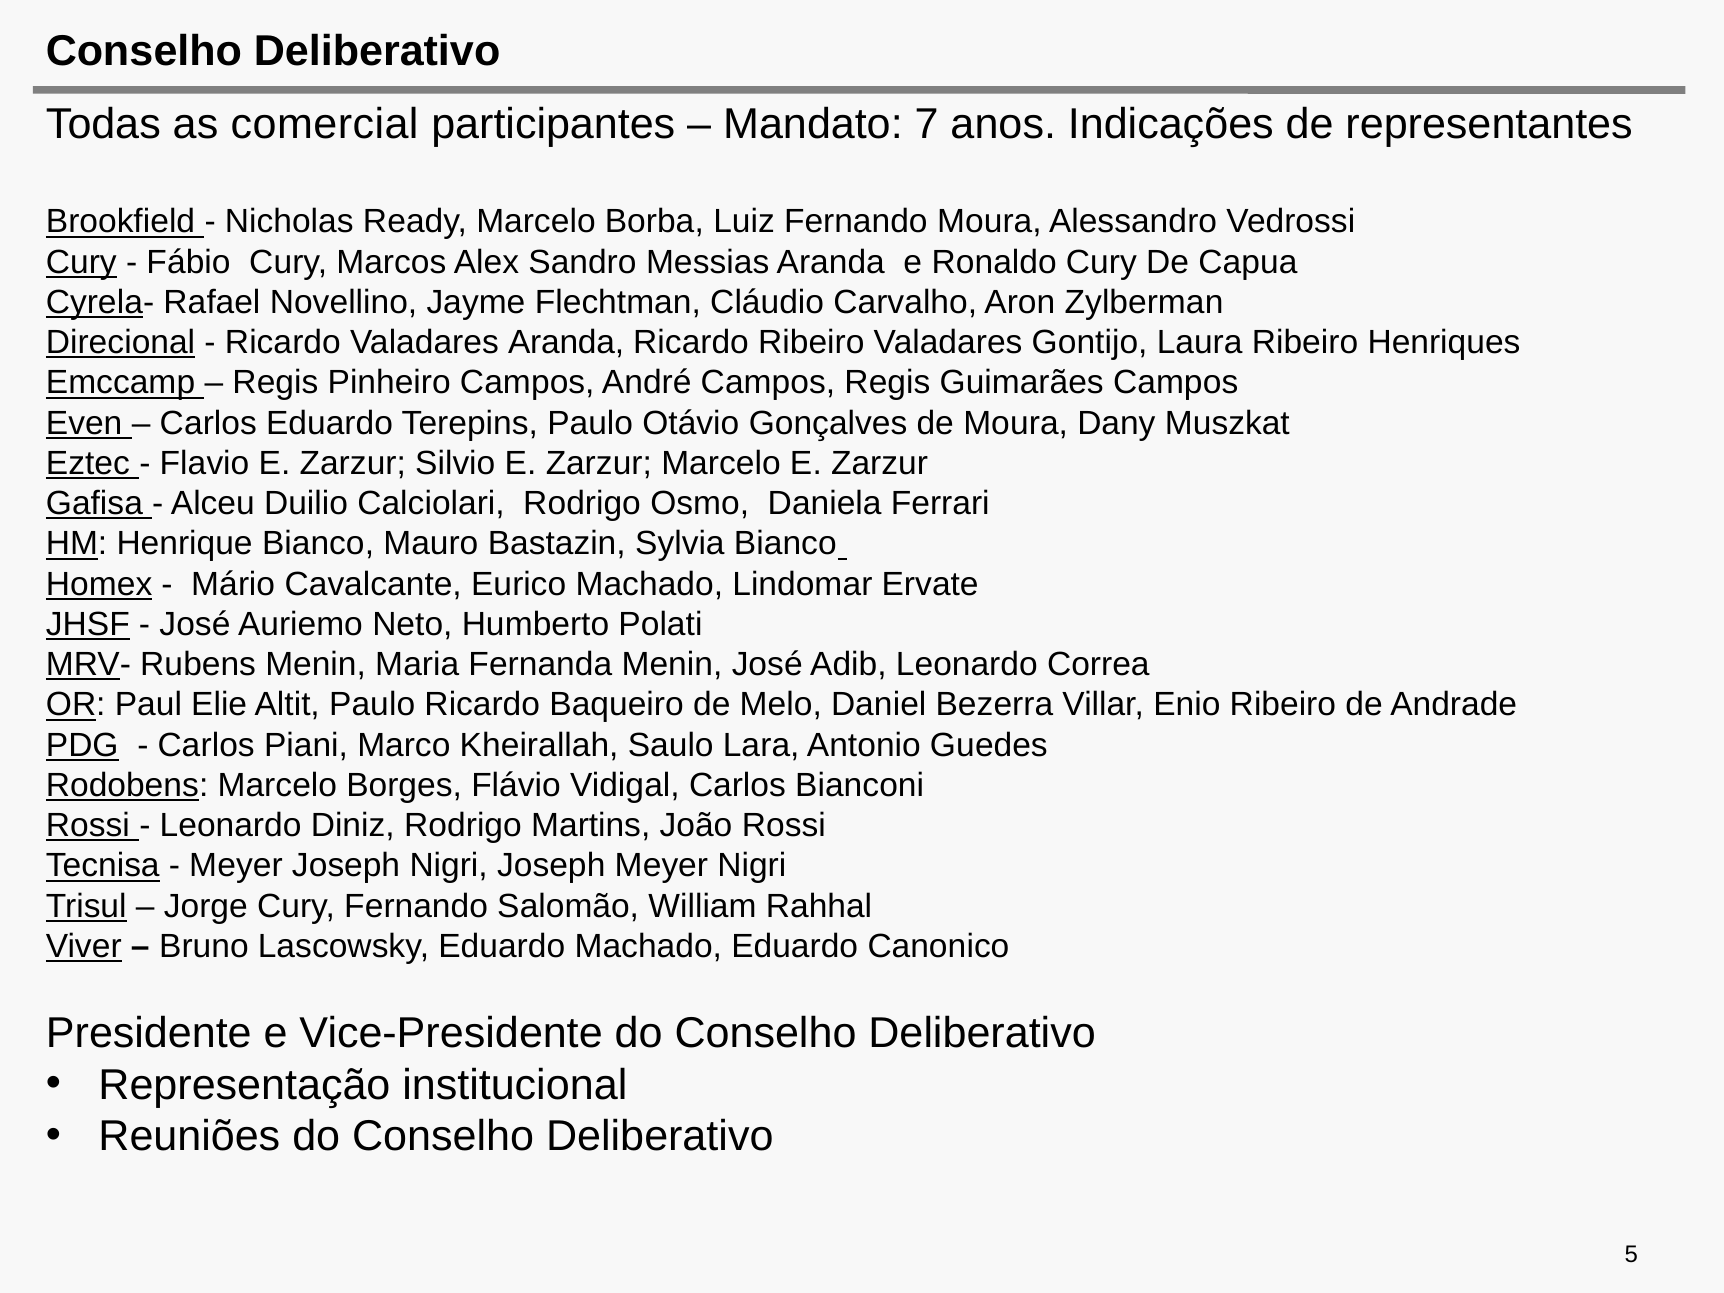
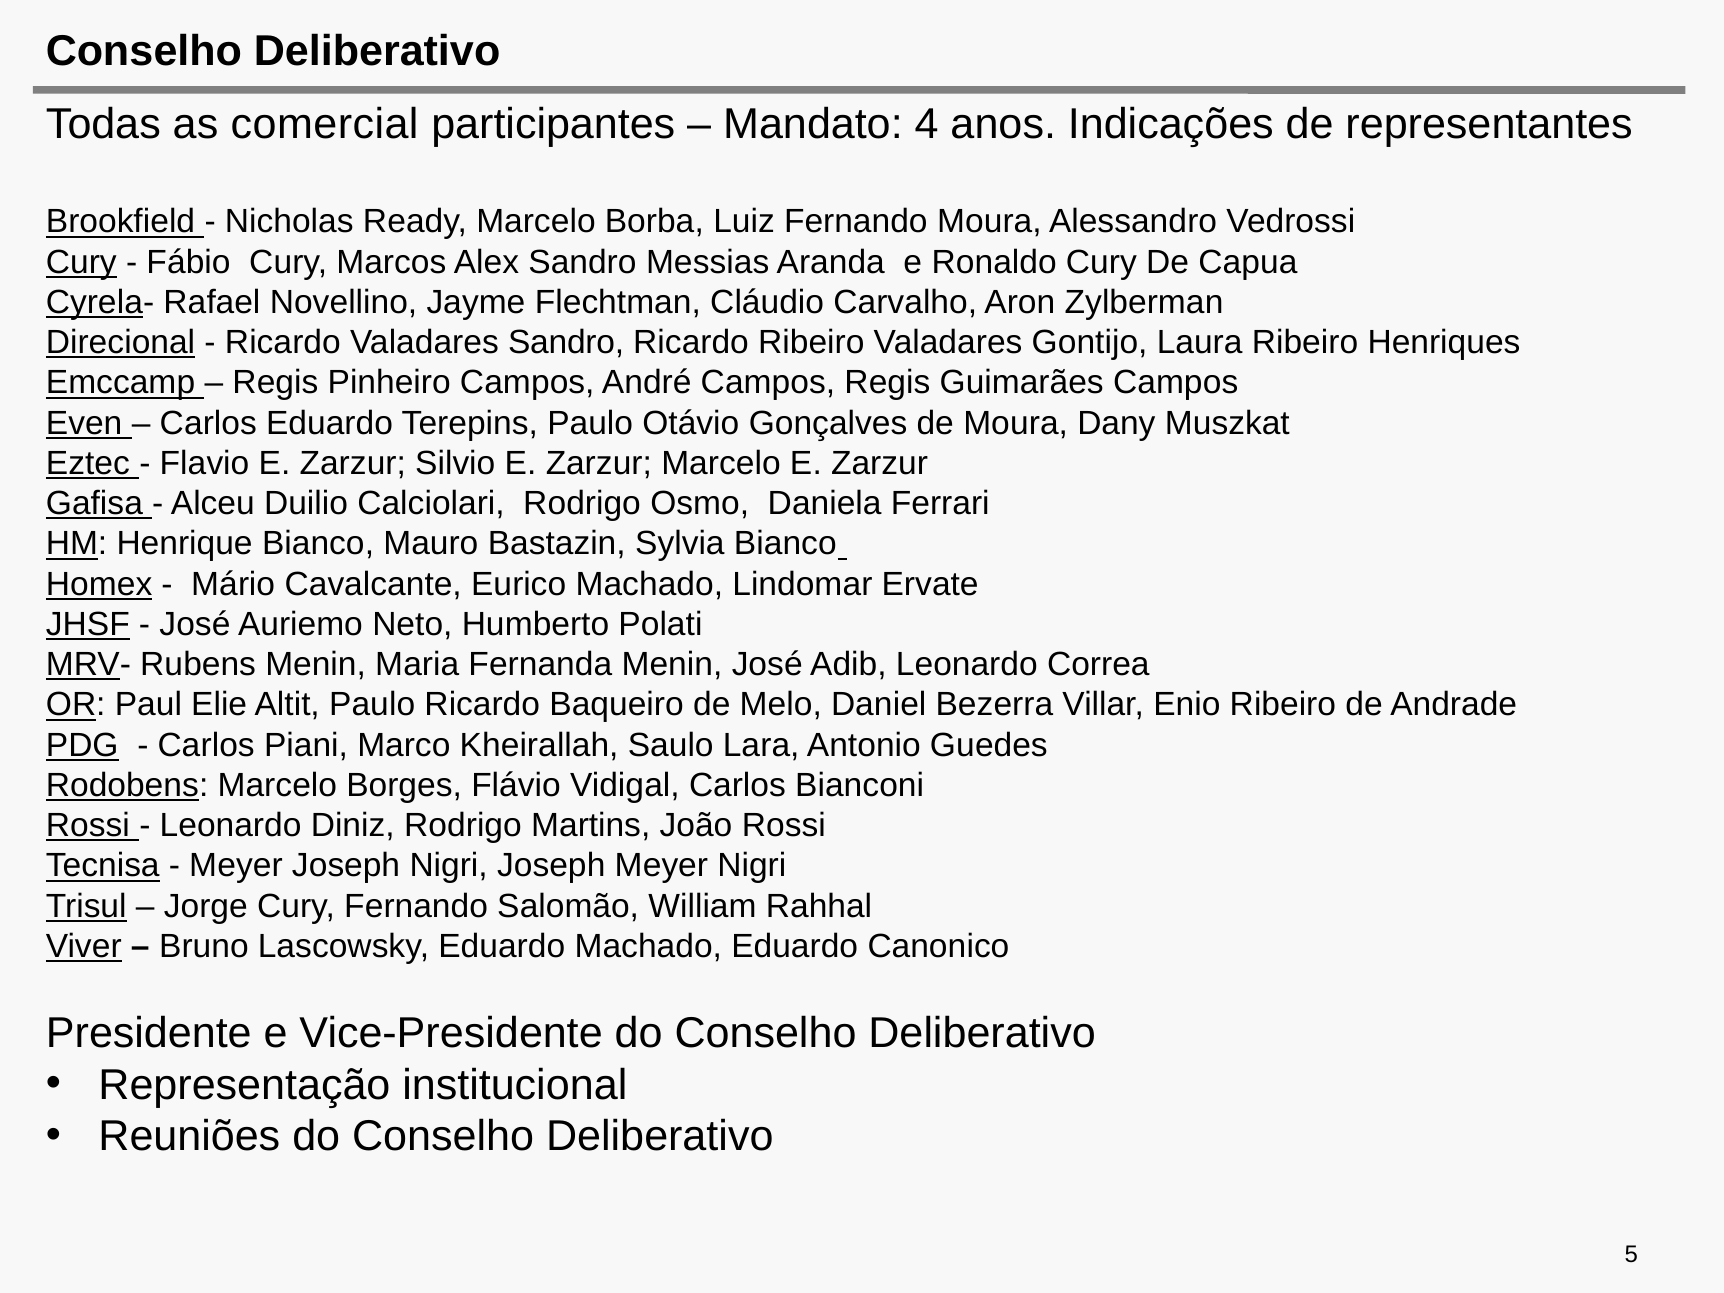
7: 7 -> 4 (927, 125)
Valadares Aranda: Aranda -> Sandro (566, 342)
